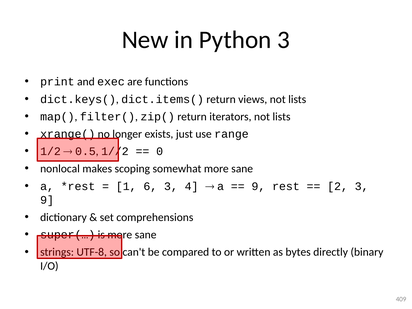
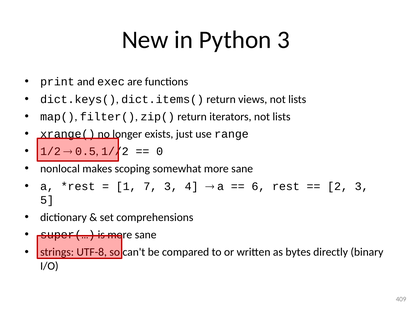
6: 6 -> 7 (150, 186)
9: 9 -> 6 (258, 186)
9: 9 -> 5 (47, 200)
